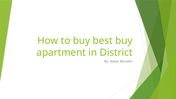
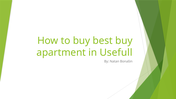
District: District -> Usefull (116, 53)
